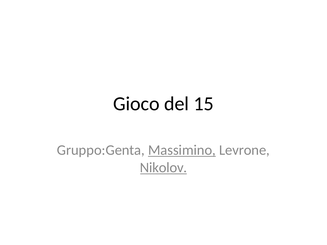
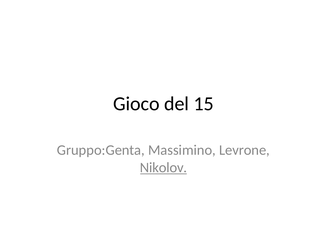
Massimino underline: present -> none (182, 150)
